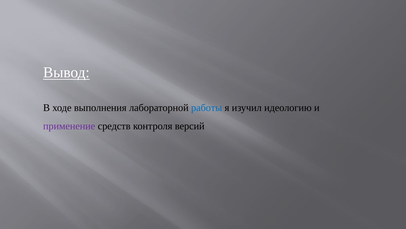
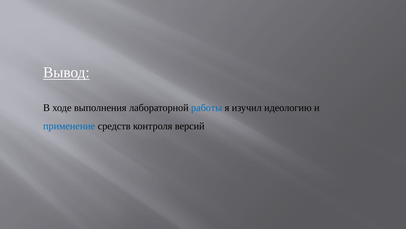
применение colour: purple -> blue (69, 126)
